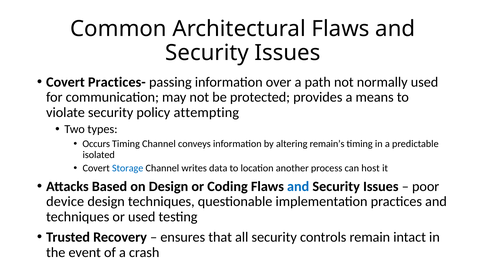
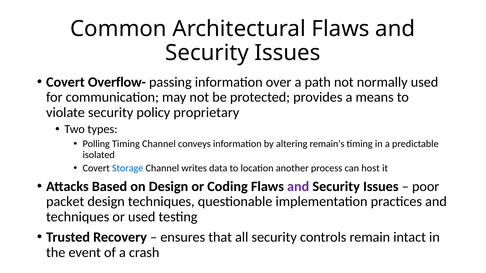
Practices-: Practices- -> Overflow- (117, 82)
attempting: attempting -> proprietary (206, 113)
Occurs: Occurs -> Polling (96, 144)
and colour: blue -> purple (298, 187)
device: device -> packet (65, 202)
